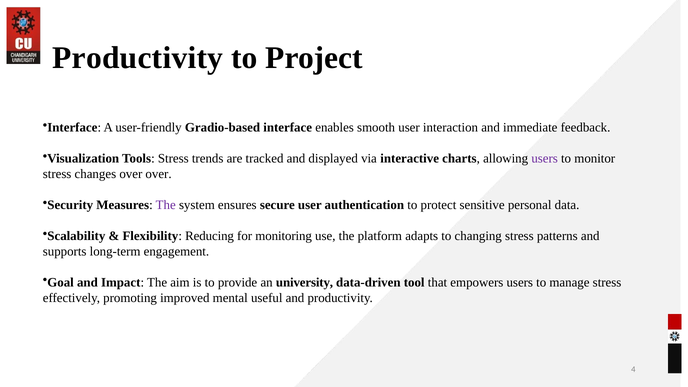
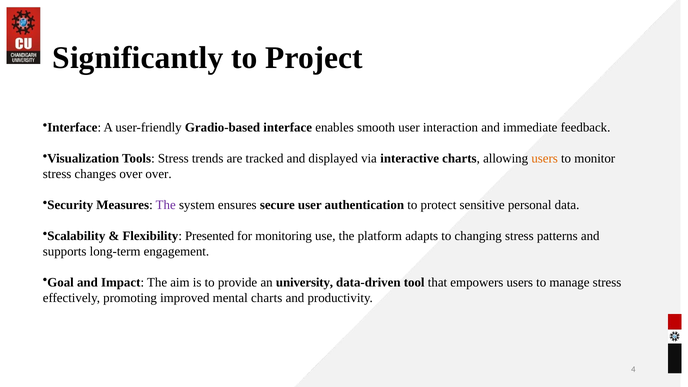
Productivity: Productivity -> Significantly (138, 58)
users colour: purple -> orange (545, 158)
Reducing: Reducing -> Presented (210, 236)
mental useful: useful -> charts (267, 298)
